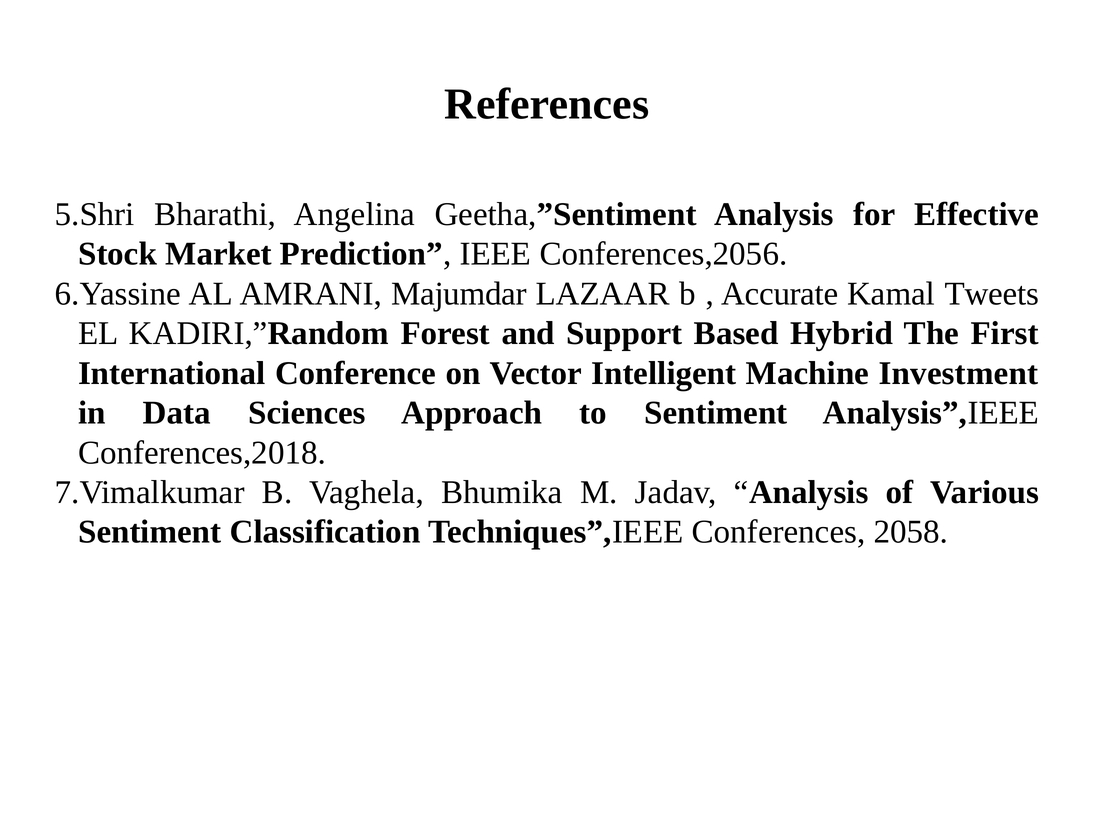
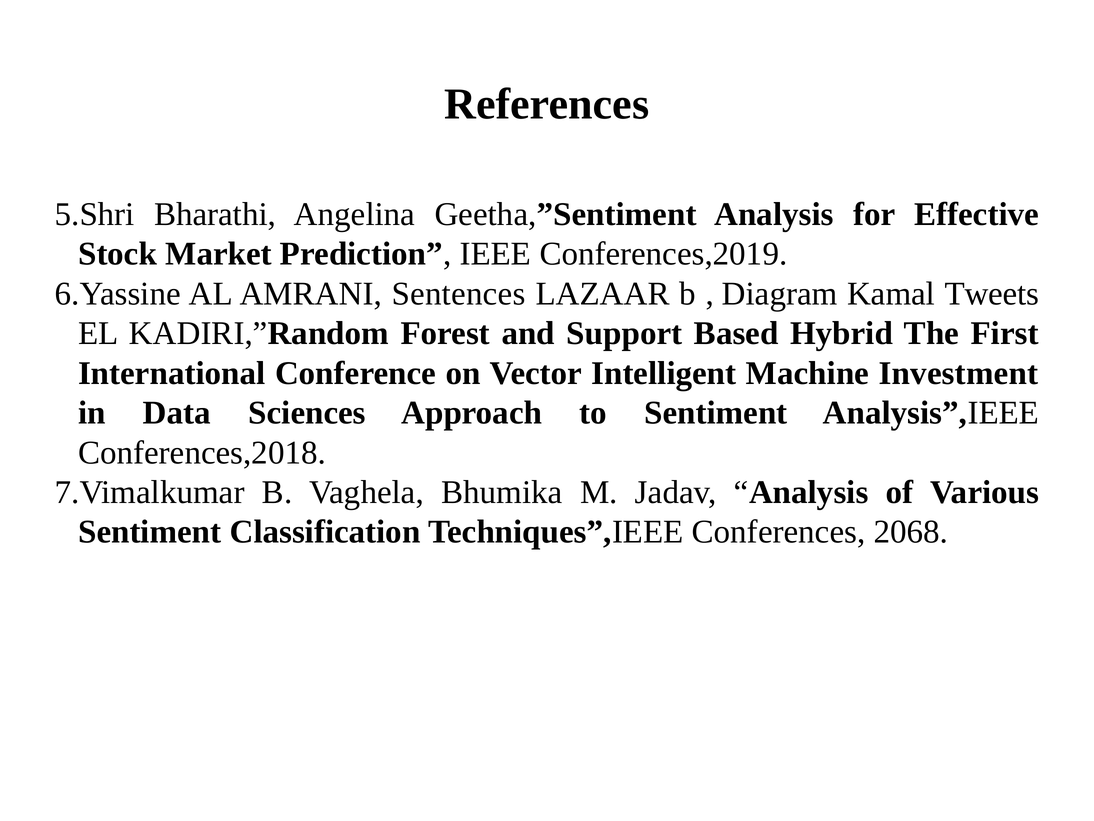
Conferences,2056: Conferences,2056 -> Conferences,2019 (663, 254)
Majumdar: Majumdar -> Sentences (459, 294)
Accurate: Accurate -> Diagram (780, 294)
2058: 2058 -> 2068 (911, 532)
